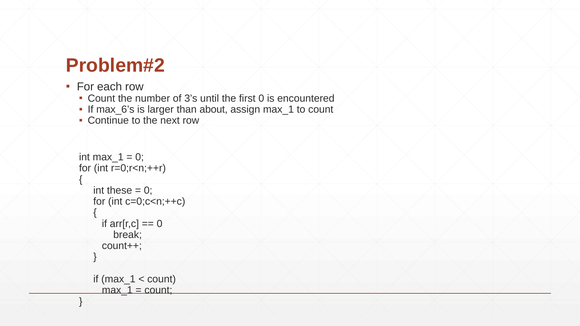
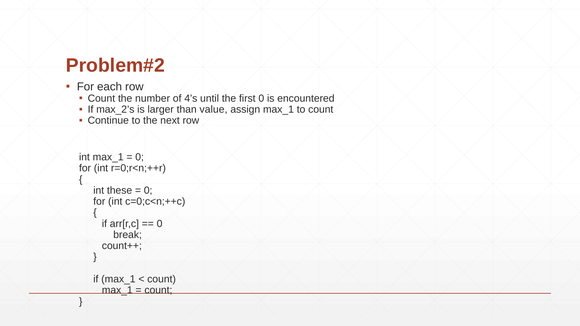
3’s: 3’s -> 4’s (191, 98)
max_6’s: max_6’s -> max_2’s (115, 109)
about: about -> value (214, 109)
